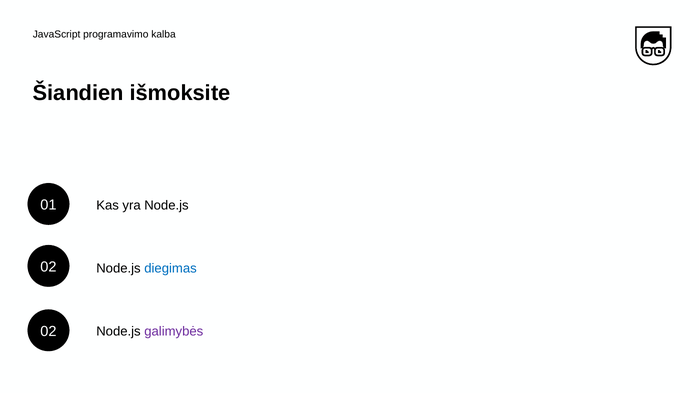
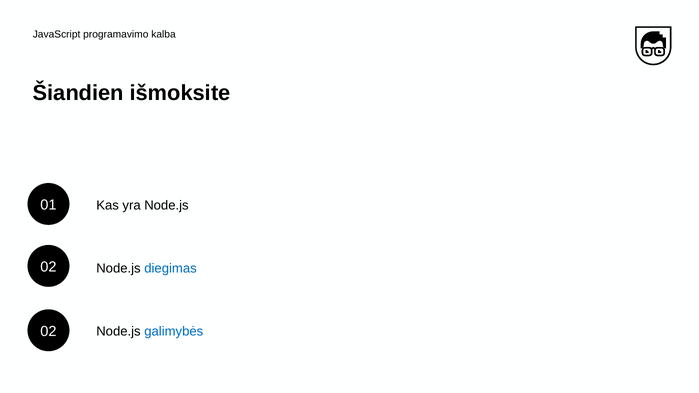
galimybės colour: purple -> blue (174, 332)
